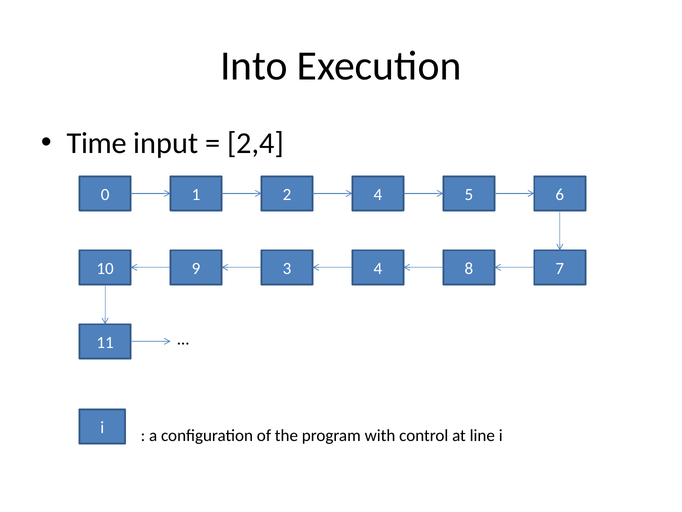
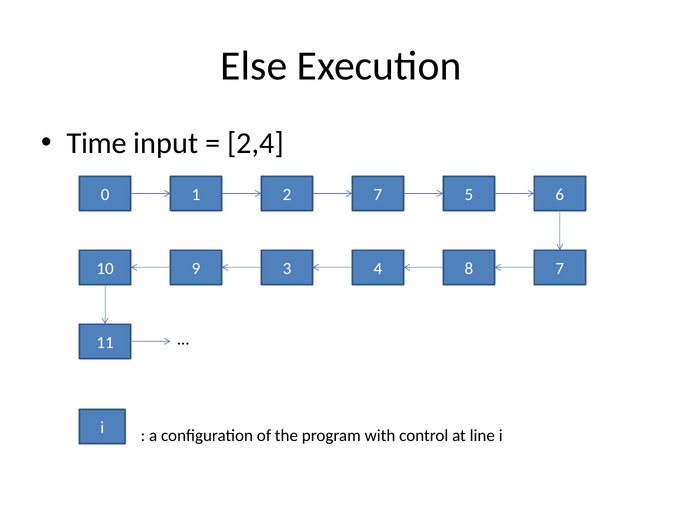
Into: Into -> Else (254, 66)
2 4: 4 -> 7 (378, 194)
